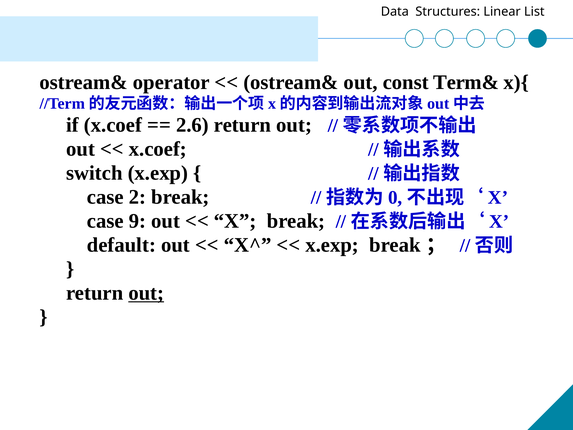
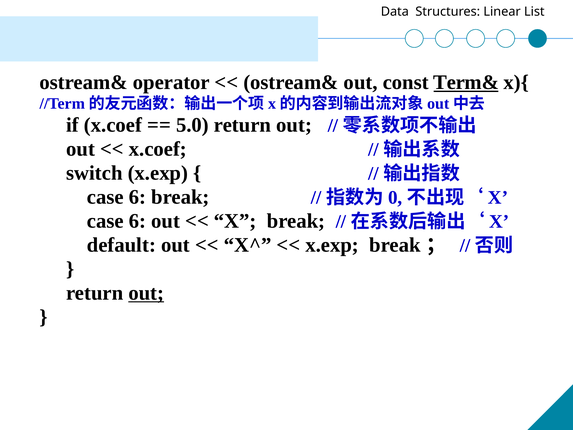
Term& underline: none -> present (466, 82)
2.6: 2.6 -> 5.0 (192, 125)
2: 2 -> 6 (137, 197)
9: 9 -> 6 (137, 221)
